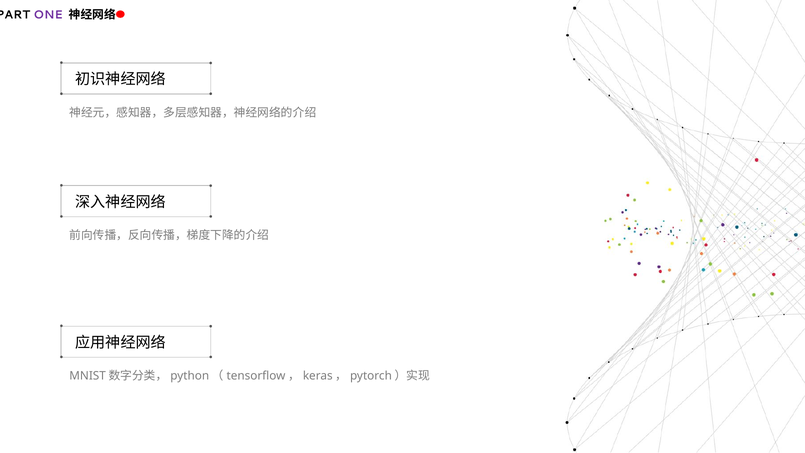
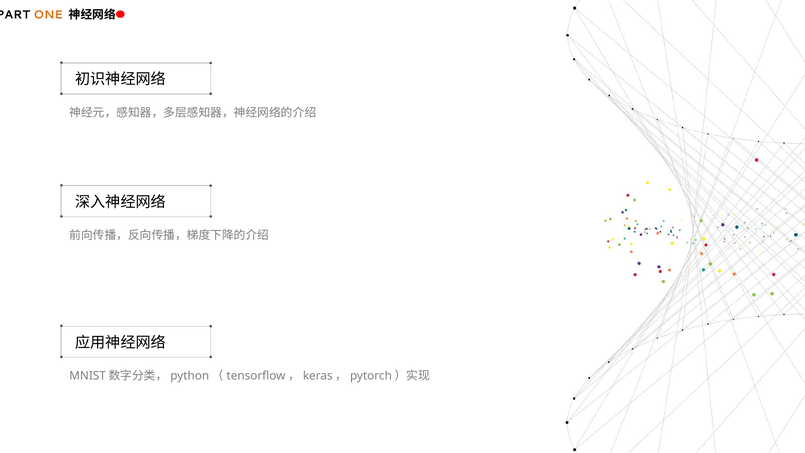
ONE colour: purple -> orange (48, 15)
